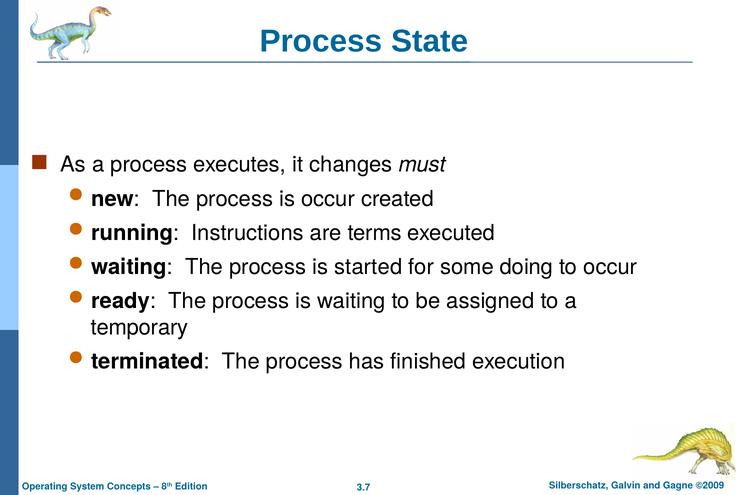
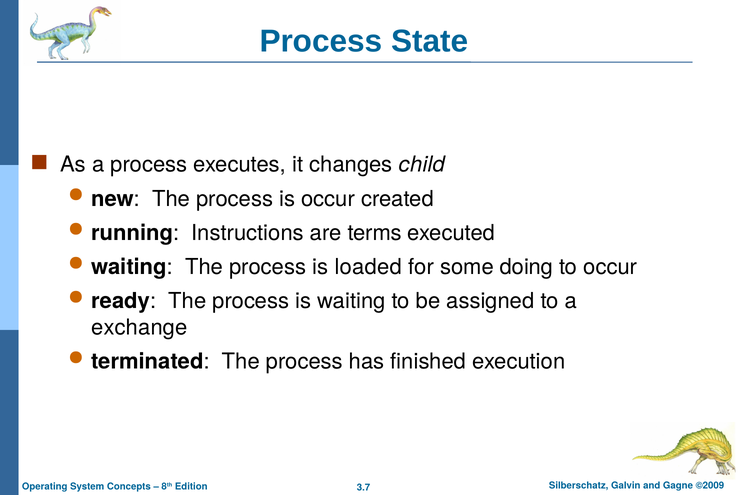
must: must -> child (422, 165)
started: started -> loaded (368, 267)
temporary: temporary -> exchange (139, 327)
